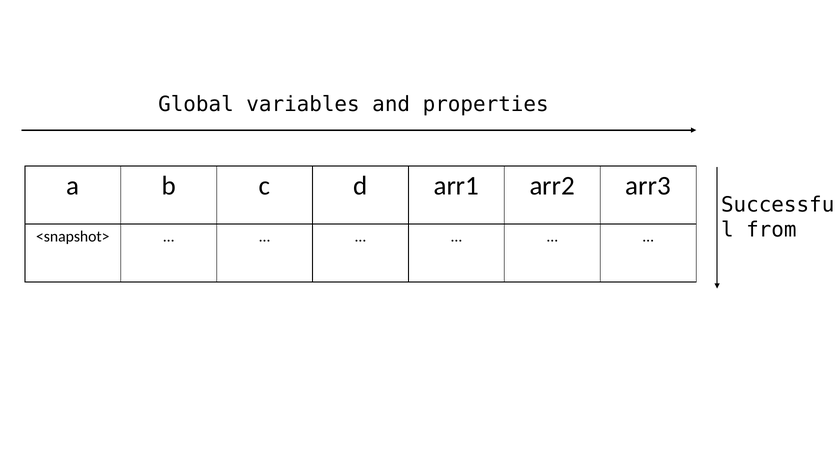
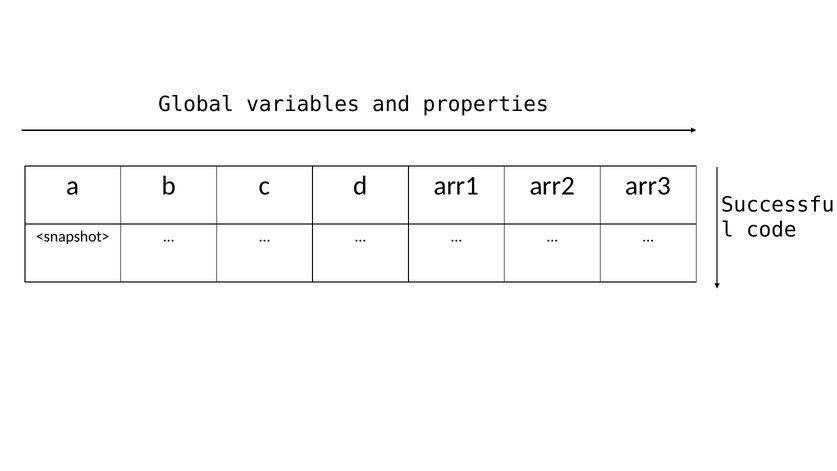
from: from -> code (771, 230)
